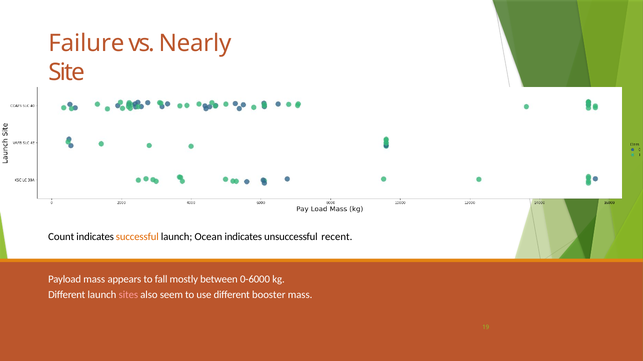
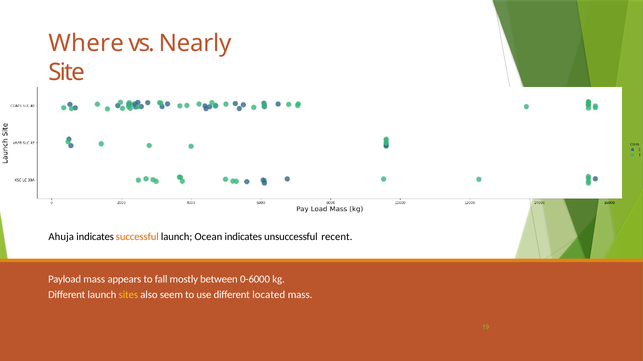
Failure: Failure -> Where (86, 44)
Count: Count -> Ahuja (61, 237)
sites colour: pink -> yellow (128, 295)
booster: booster -> located (269, 295)
